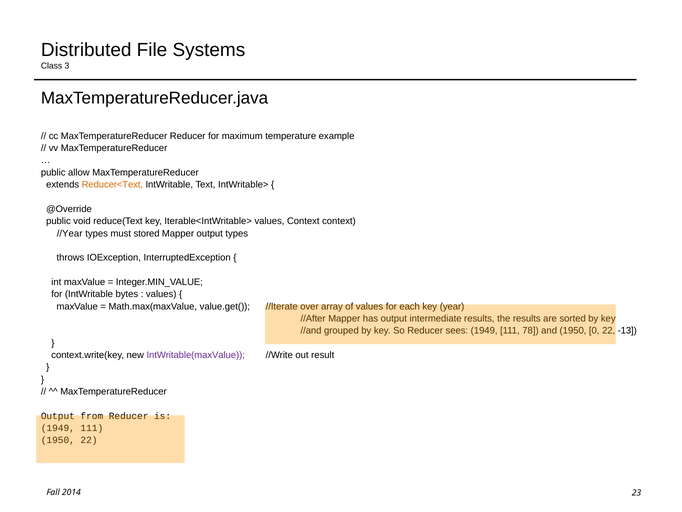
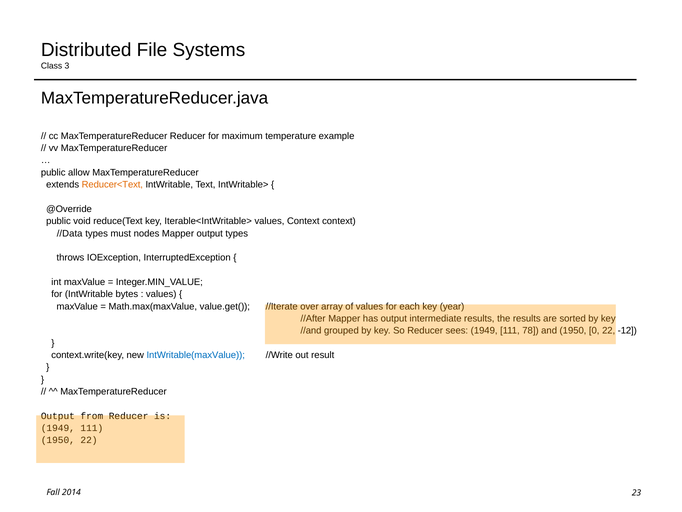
//Year: //Year -> //Data (70, 233)
stored: stored -> nodes (147, 233)
-13: -13 -> -12 (627, 330)
IntWritable(maxValue colour: purple -> blue (196, 355)
